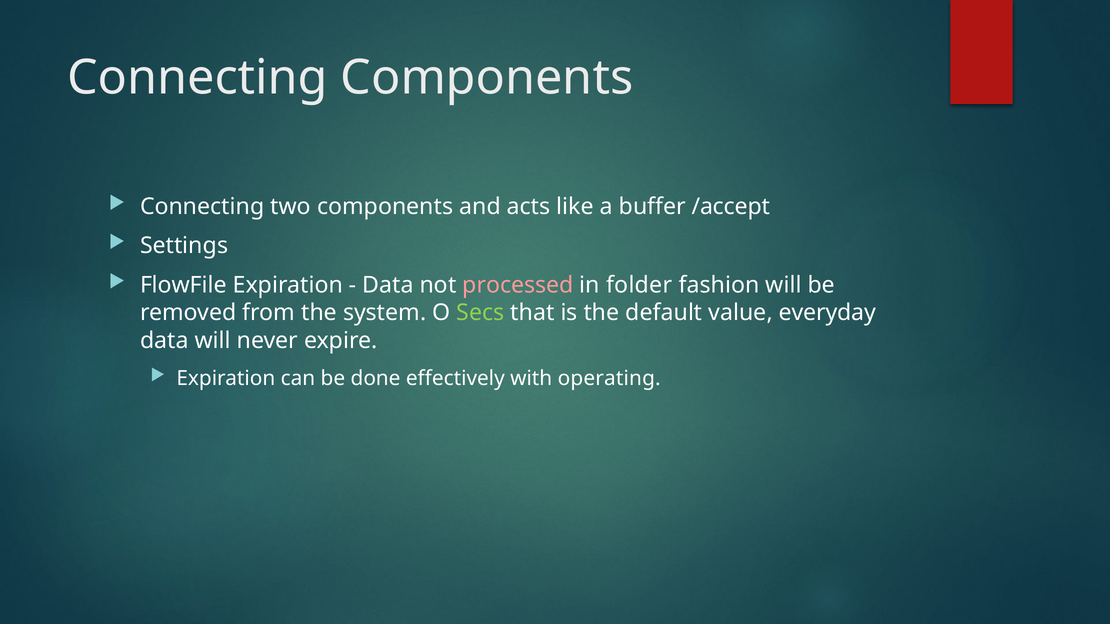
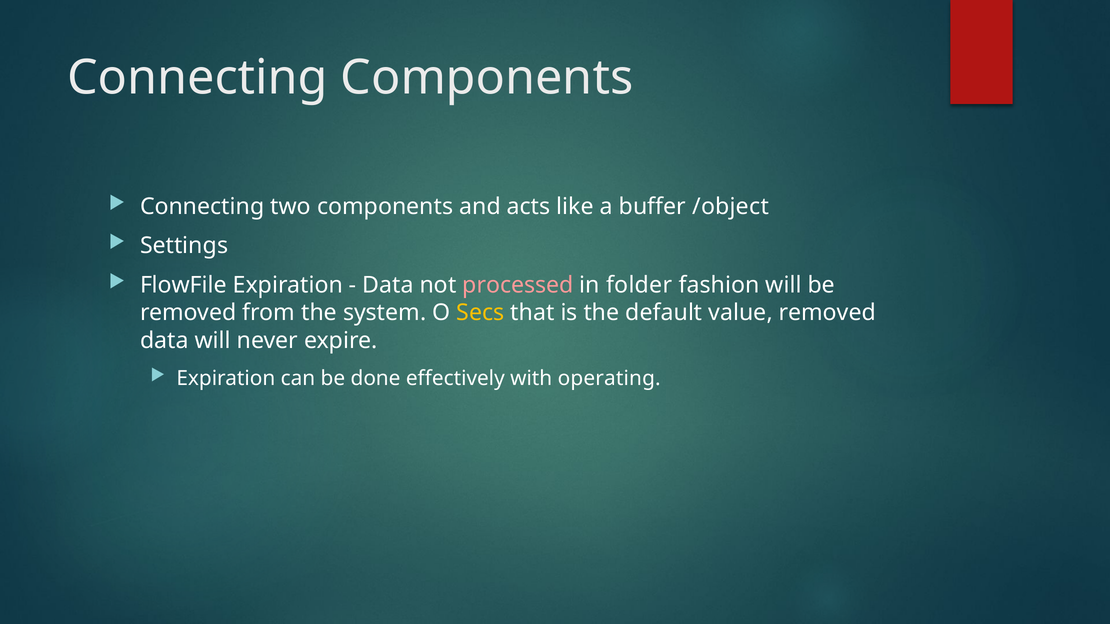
/accept: /accept -> /object (731, 207)
Secs colour: light green -> yellow (480, 313)
value everyday: everyday -> removed (827, 313)
